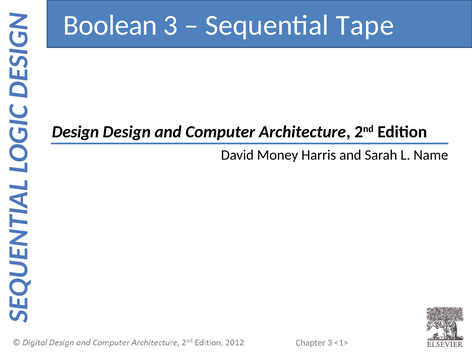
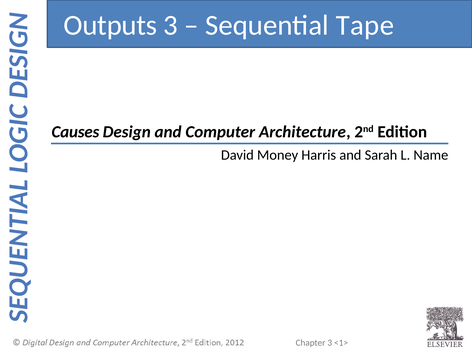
Boolean: Boolean -> Outputs (110, 25)
Design: Design -> Causes (75, 132)
